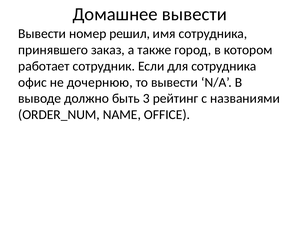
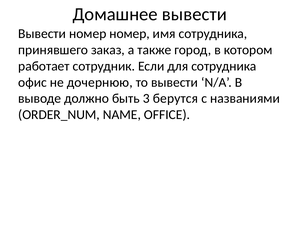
номер решил: решил -> номер (130, 34)
рейтинг: рейтинг -> берутся (176, 99)
